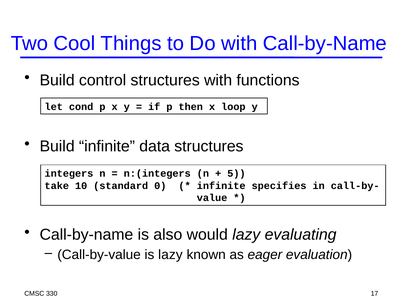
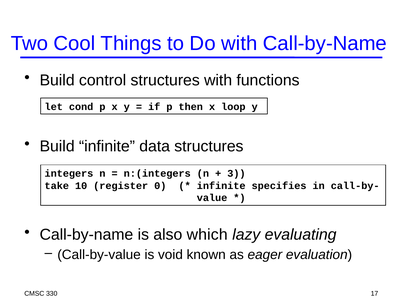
5: 5 -> 3 (236, 174)
standard: standard -> register (121, 186)
would: would -> which (207, 235)
is lazy: lazy -> void (170, 255)
